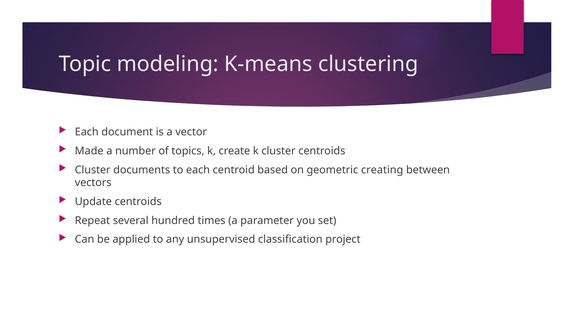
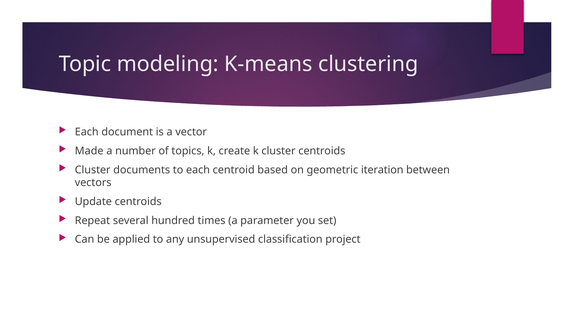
creating: creating -> iteration (382, 170)
